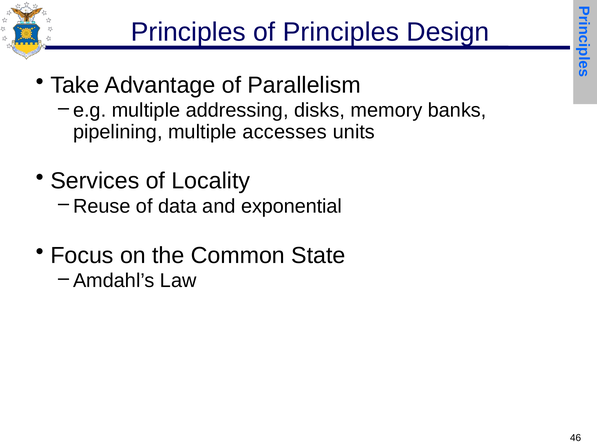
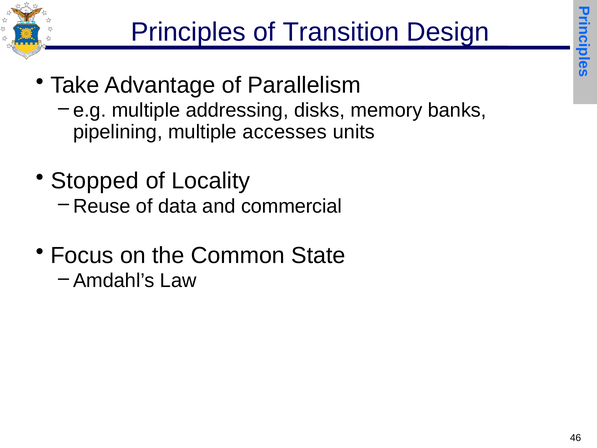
of Principles: Principles -> Transition (341, 32)
Services: Services -> Stopped (95, 181)
exponential: exponential -> commercial (291, 206)
